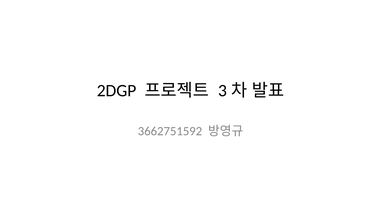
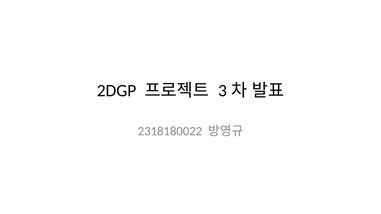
3662751592: 3662751592 -> 2318180022 (170, 131)
